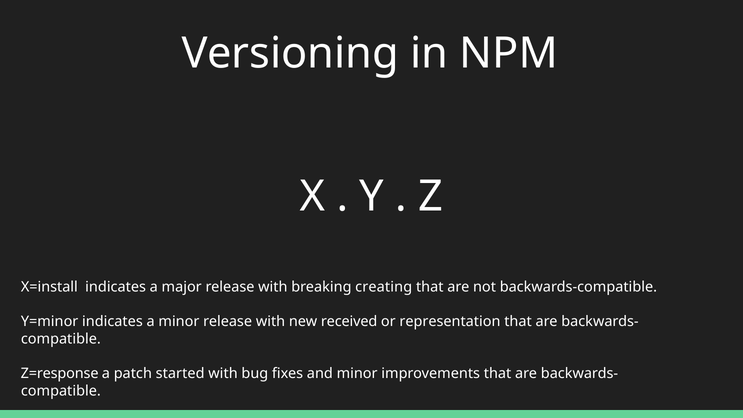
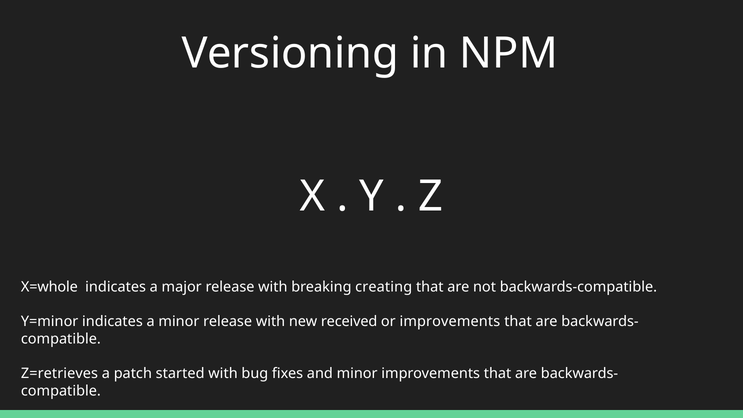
X=install: X=install -> X=whole (49, 287)
or representation: representation -> improvements (450, 321)
Z=response: Z=response -> Z=retrieves (59, 374)
